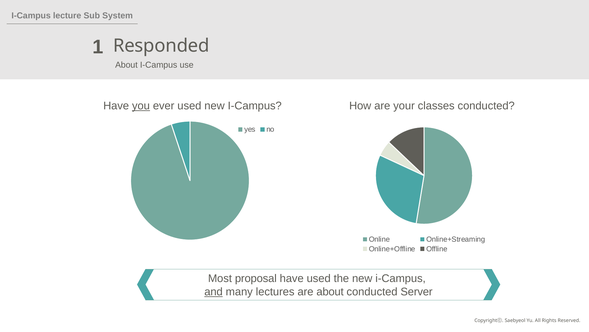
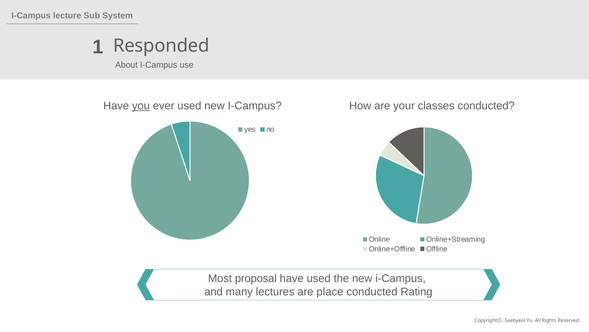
and underline: present -> none (214, 291)
are about: about -> place (330, 291)
Server: Server -> Rating (417, 291)
